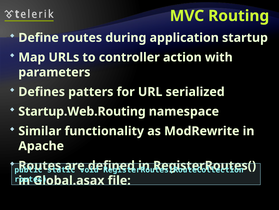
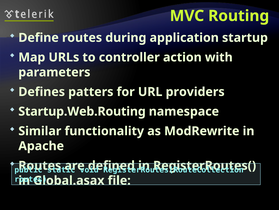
serialized: serialized -> providers (195, 92)
